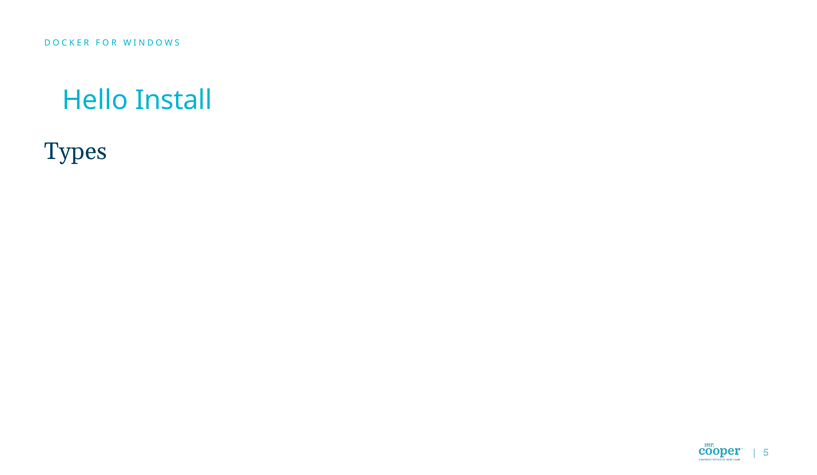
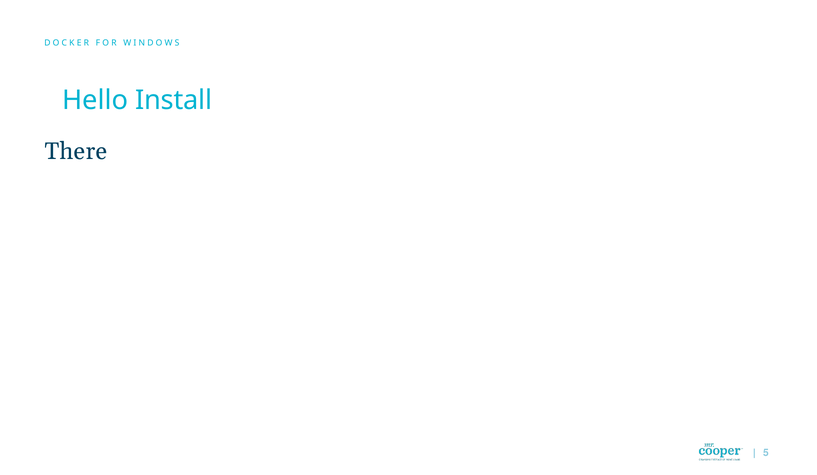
Types: Types -> There (76, 151)
